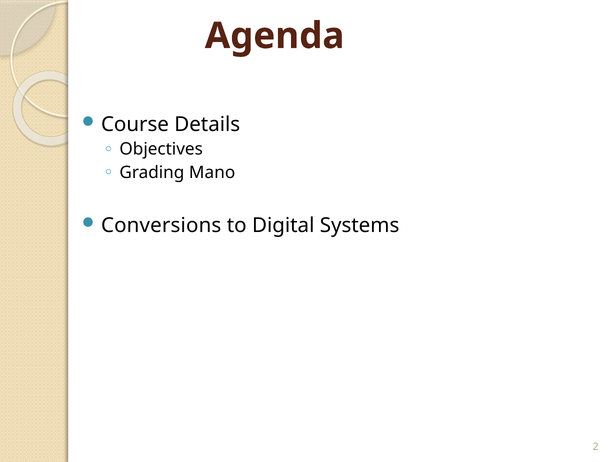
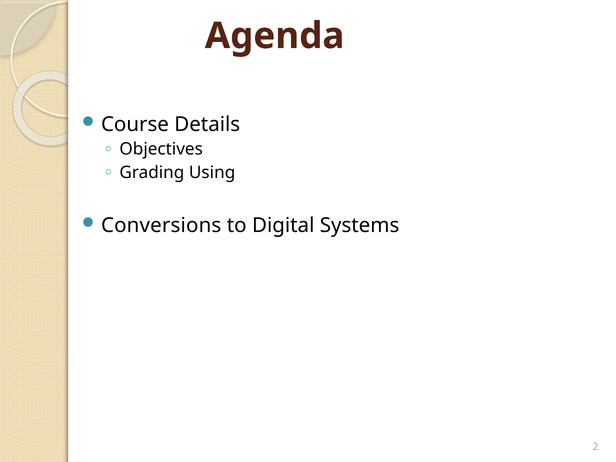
Mano: Mano -> Using (212, 172)
